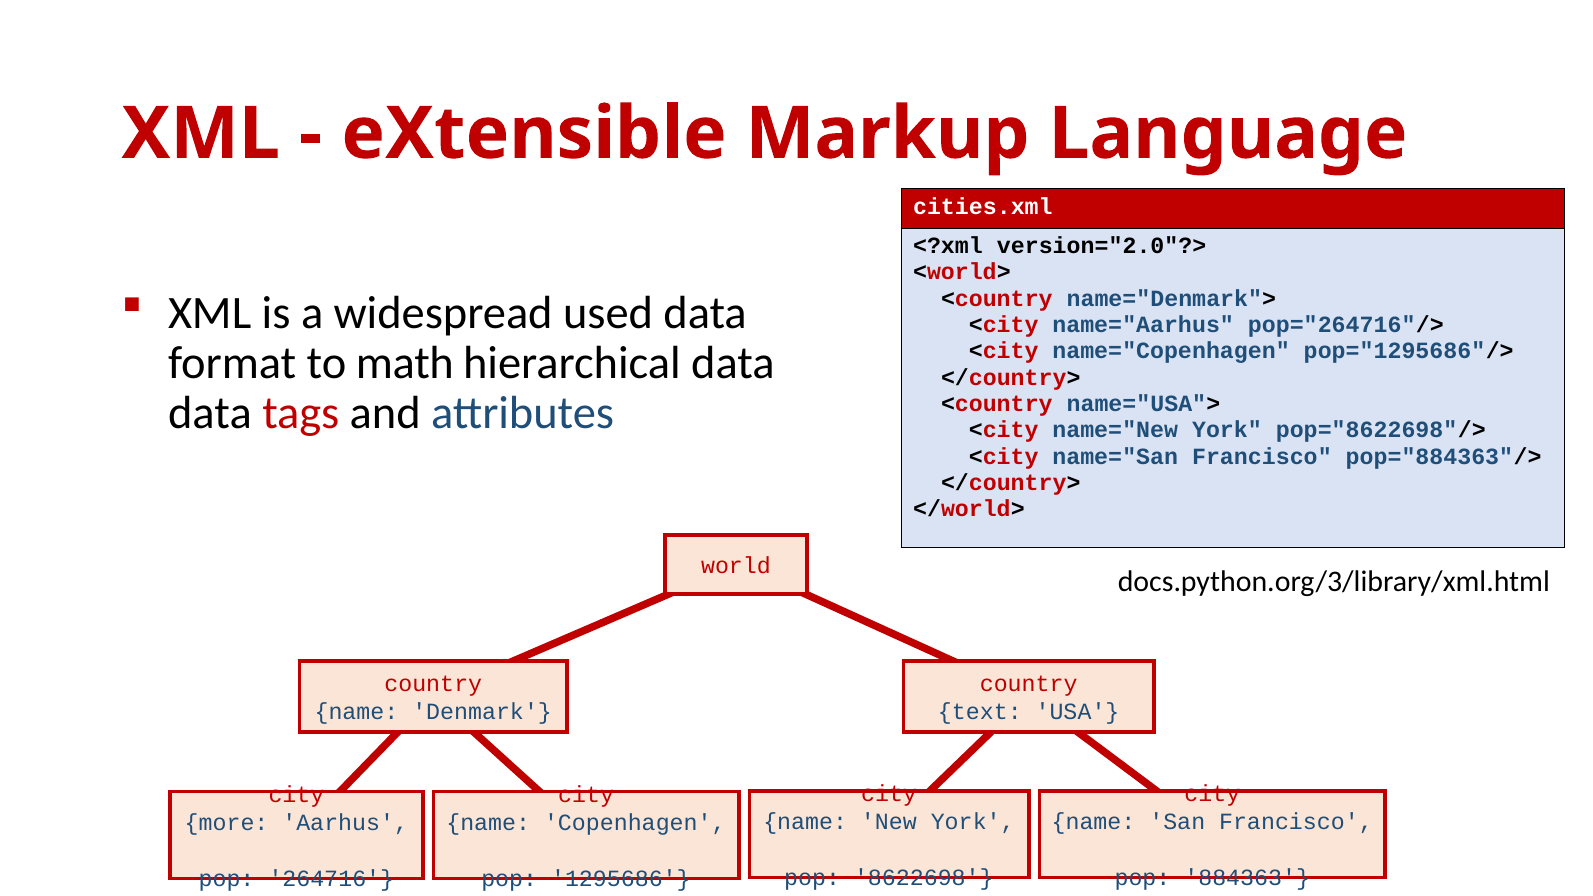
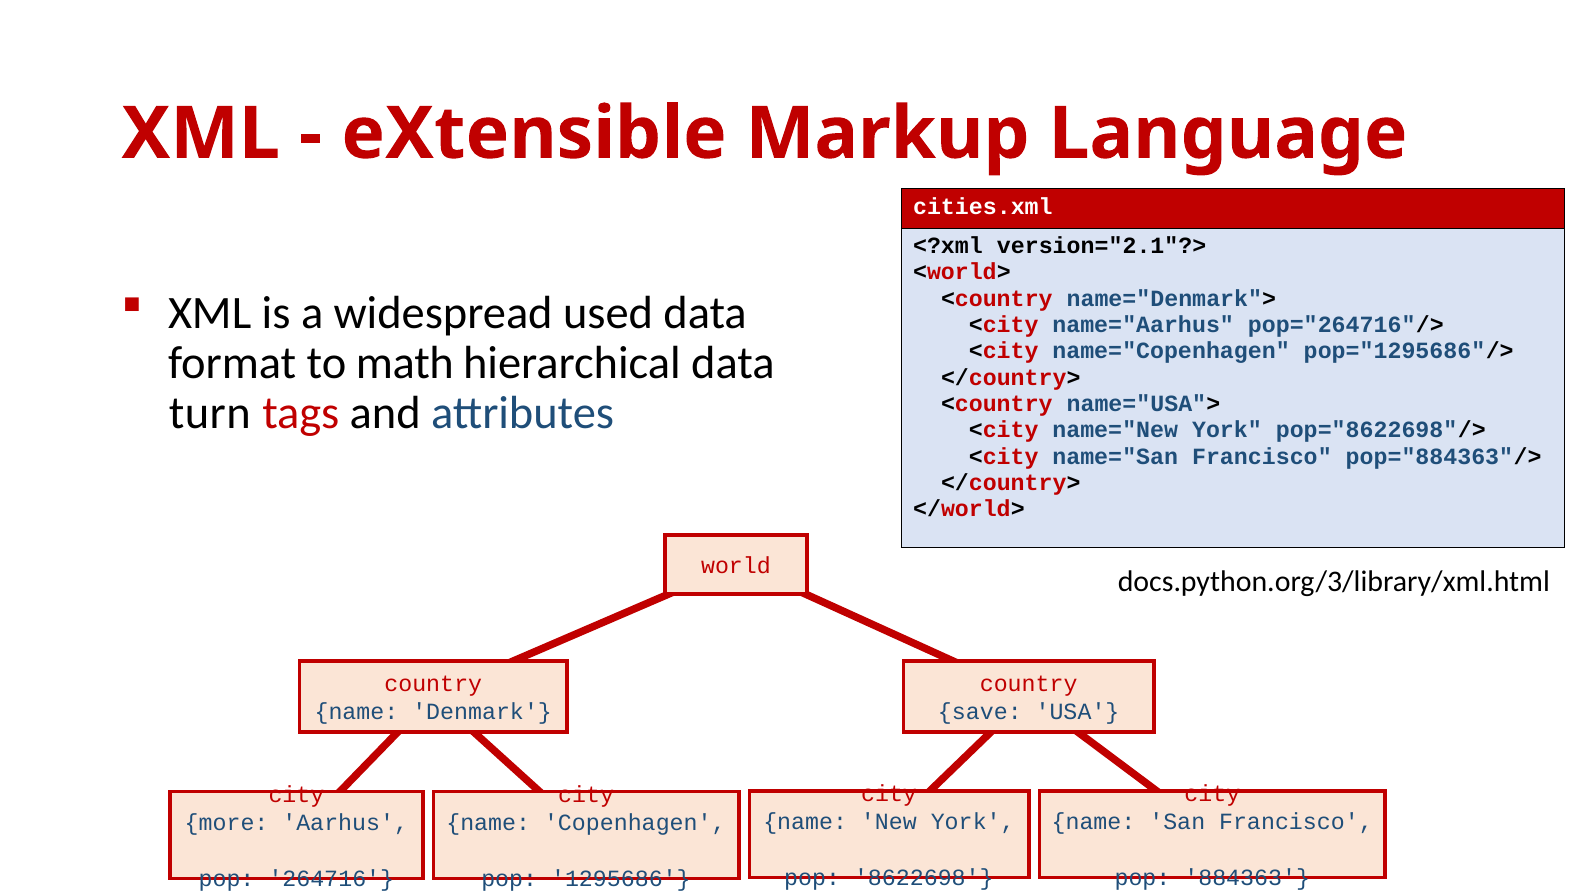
version="2.0"?>: version="2.0"?> -> version="2.1"?> (1102, 246)
data: data -> turn (210, 414)
text: text -> save (980, 712)
